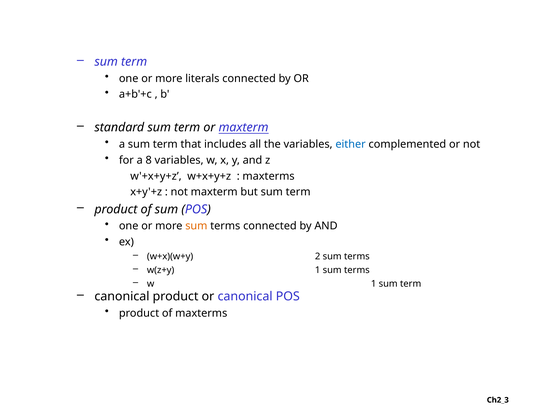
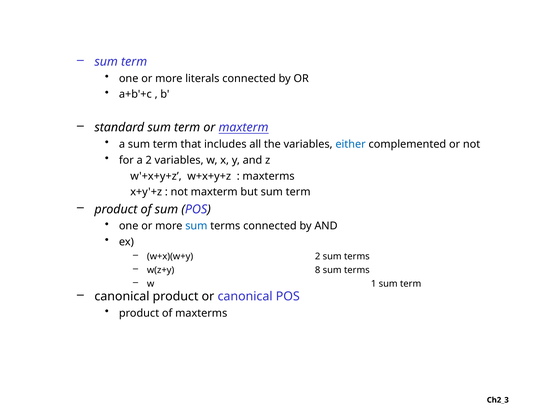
a 8: 8 -> 2 (149, 160)
sum colour: orange -> blue (196, 226)
w(z+y 1: 1 -> 8 (318, 270)
